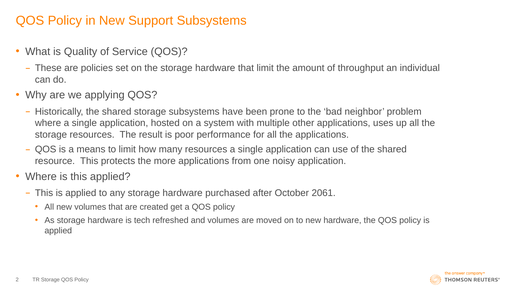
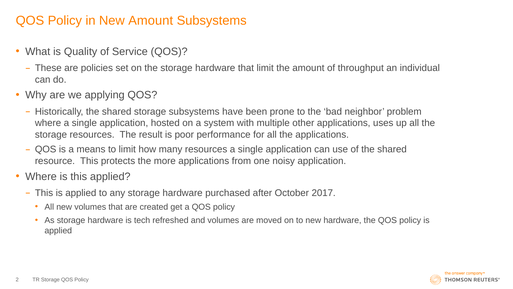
New Support: Support -> Amount (151, 21)
2061: 2061 -> 2017 (324, 193)
